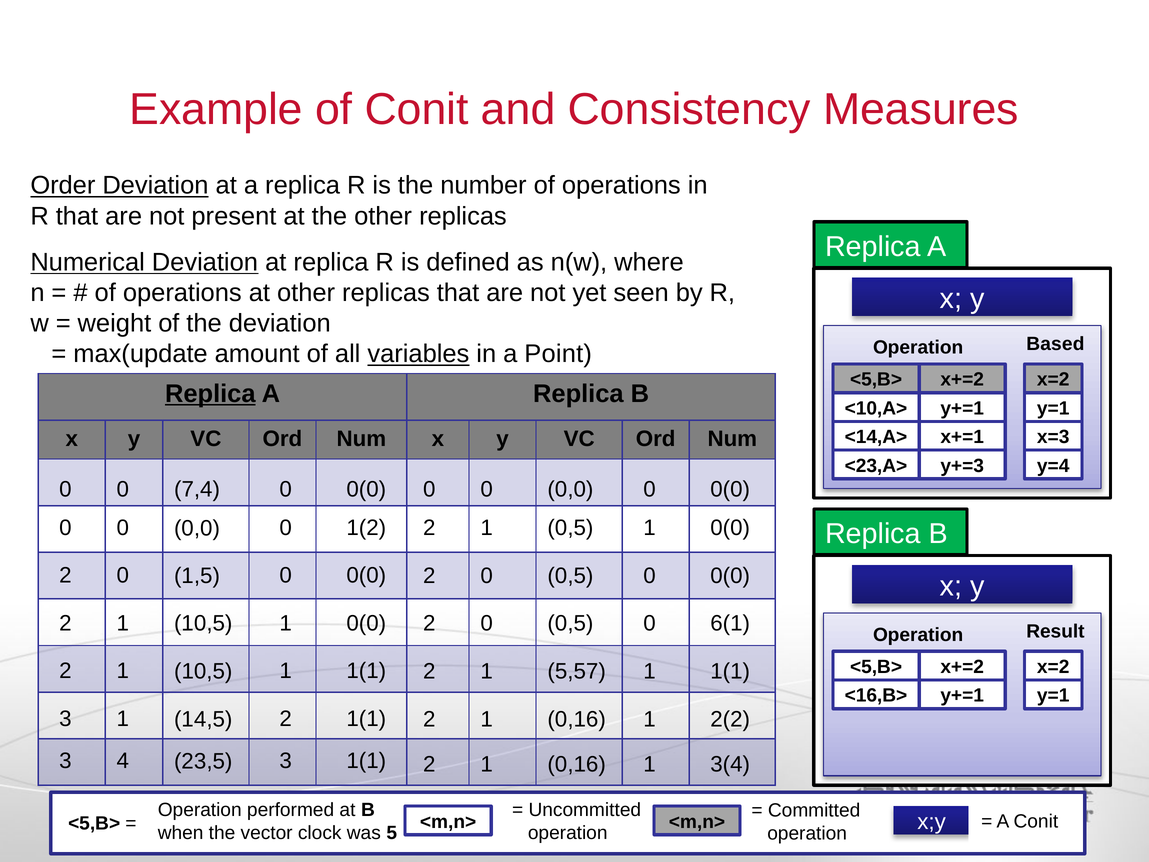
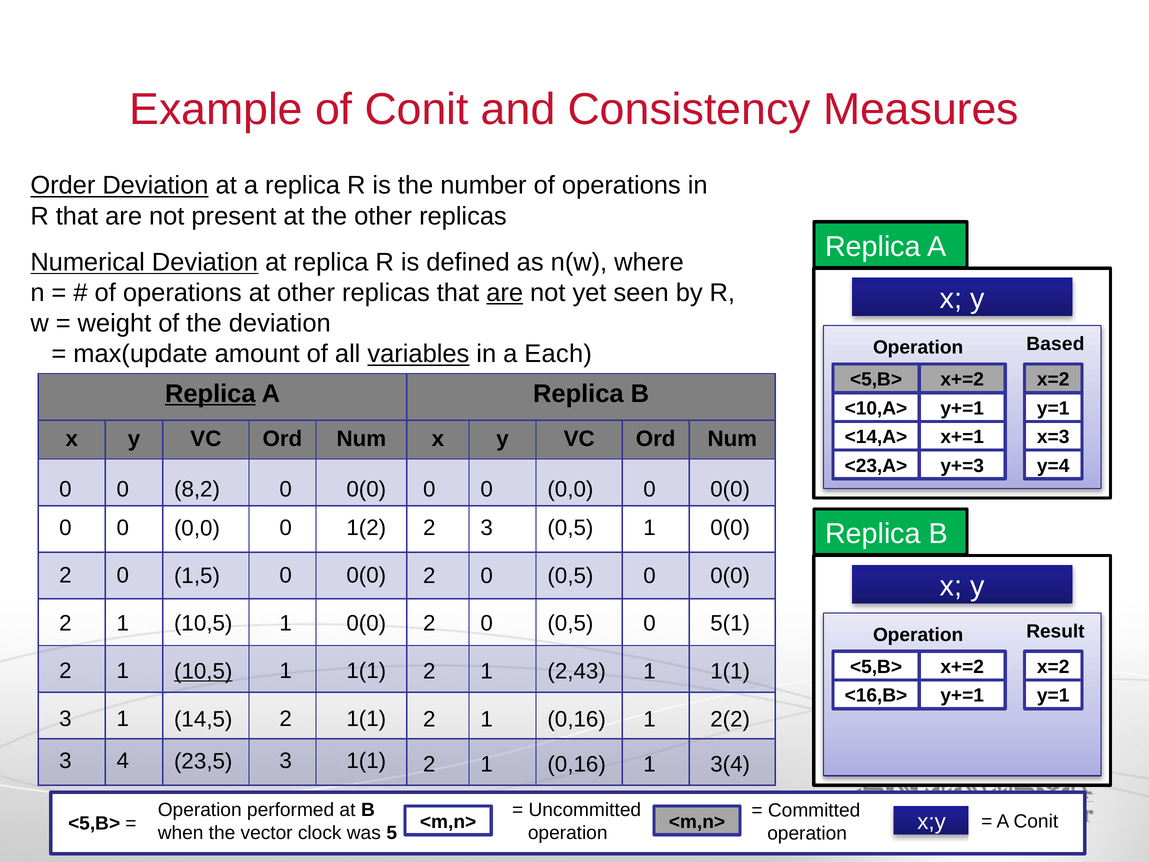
are underline: none -> present (505, 293)
Point: Point -> Each (558, 354)
7,4: 7,4 -> 8,2 (197, 489)
1(2 2 1: 1 -> 3 (487, 528)
6(1: 6(1 -> 5(1 (730, 623)
10,5 underline: none -> present (203, 671)
5,57: 5,57 -> 2,43 (577, 671)
